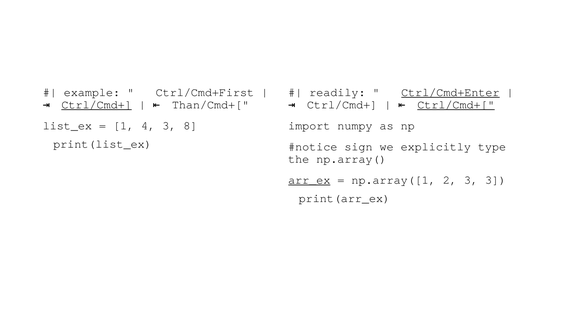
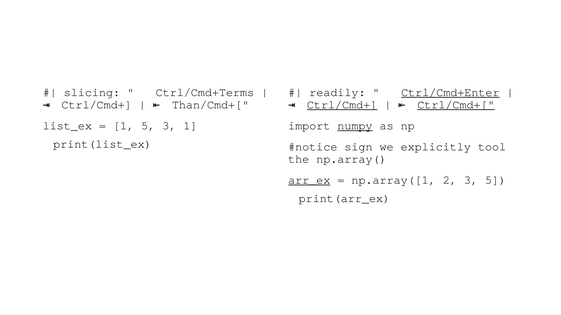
example: example -> slicing (92, 92)
Ctrl/Cmd+First: Ctrl/Cmd+First -> Ctrl/Cmd+Terms (205, 92)
Ctrl/Cmd+ underline: present -> none (97, 105)
Ctrl/Cmd+ underline: none -> present (342, 105)
1 4: 4 -> 5 (148, 126)
3 8: 8 -> 1 (190, 126)
numpy underline: none -> present (355, 126)
type: type -> tool (492, 147)
3 3: 3 -> 5 (496, 180)
